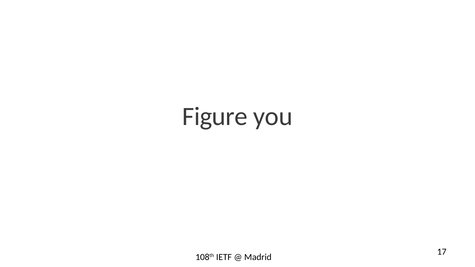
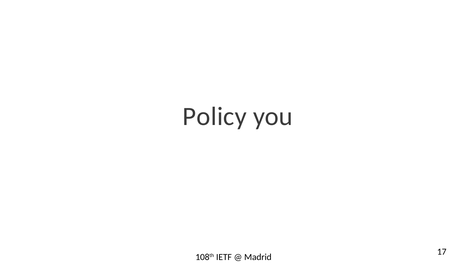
Figure: Figure -> Policy (215, 117)
